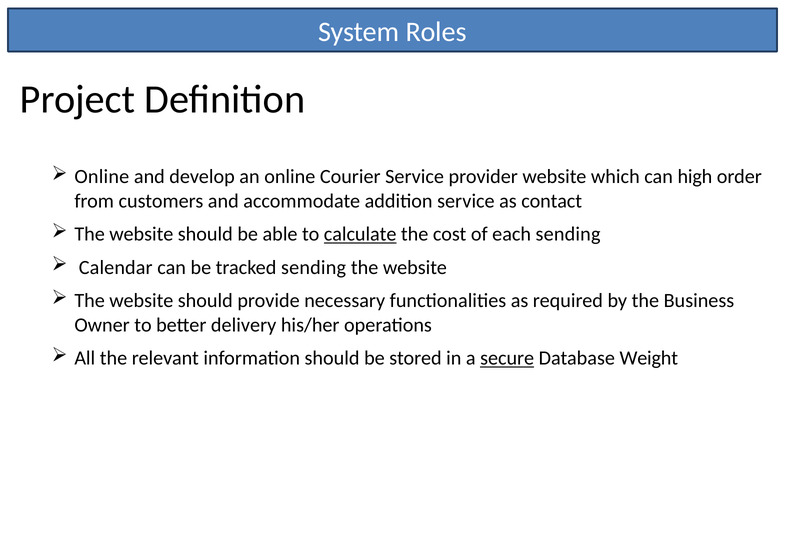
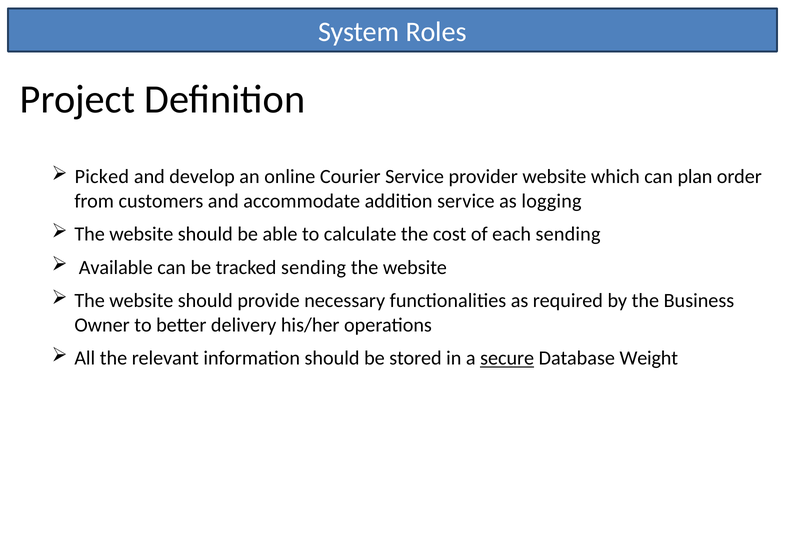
Online: Online -> Picked (102, 177)
high: high -> plan (695, 177)
contact: contact -> logging (552, 201)
calculate underline: present -> none (360, 234)
Calendar: Calendar -> Available (116, 268)
